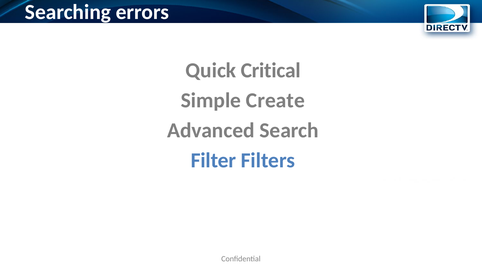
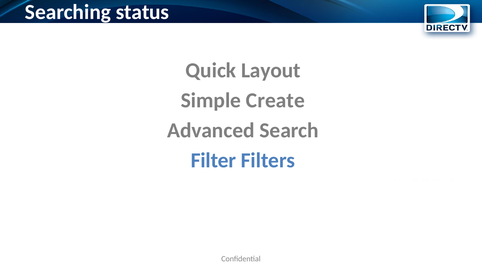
errors: errors -> status (143, 12)
Critical: Critical -> Layout (271, 71)
